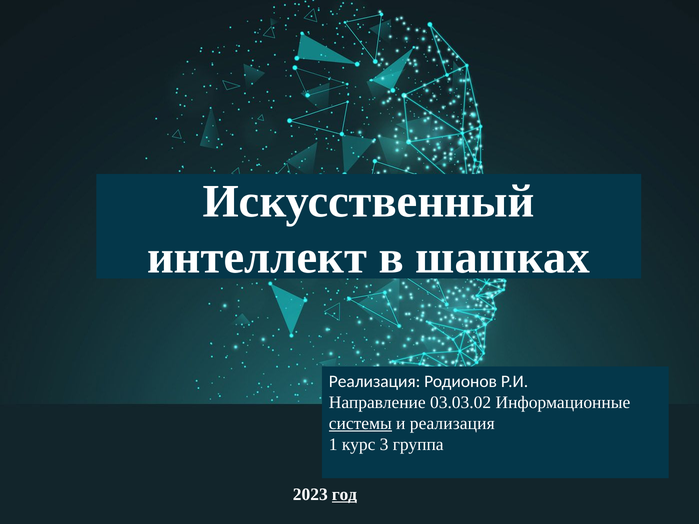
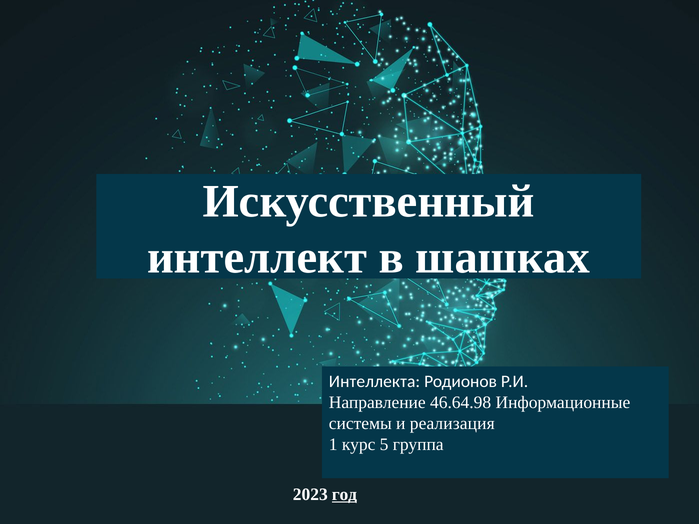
Реализация: Реализация -> Интеллекта (375, 382)
03.03.02: 03.03.02 -> 46.64.98 (461, 403)
системы underline: present -> none (360, 424)
3: 3 -> 5 (384, 445)
